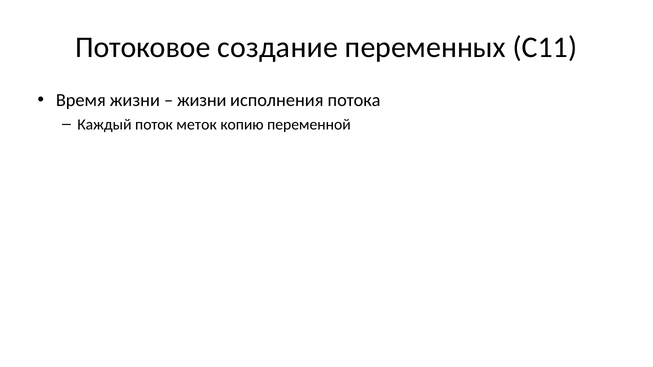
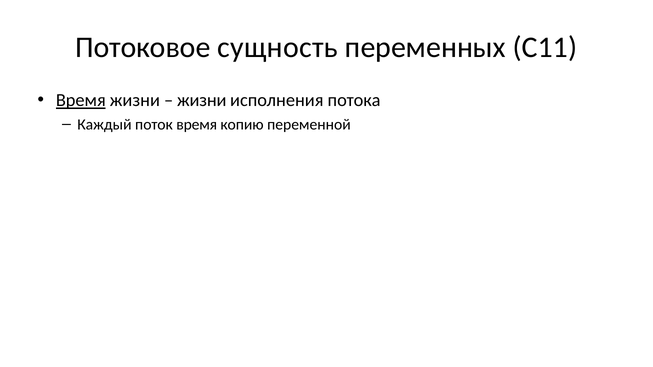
Потоковое создание: создание -> сущность (278, 47)
Время underline: none -> present (81, 100)
поток меток: меток -> время (197, 125)
